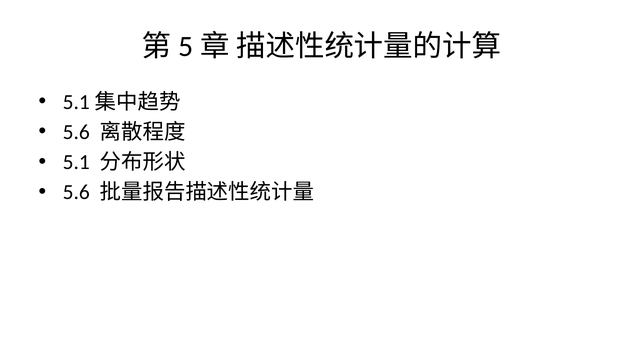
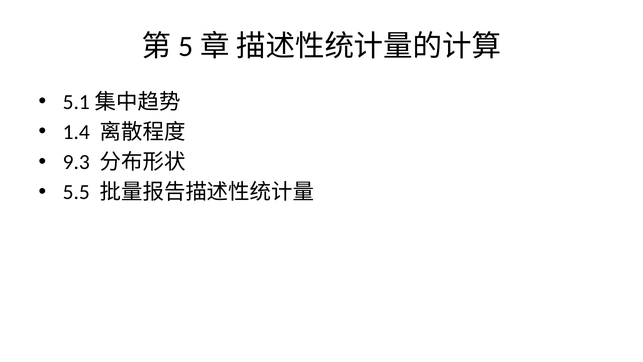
5.6: 5.6 -> 1.4 (76, 132)
5.1: 5.1 -> 9.3 (76, 162)
5.6: 5.6 -> 5.5 (76, 192)
